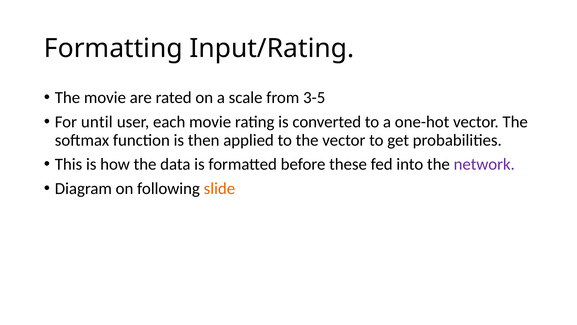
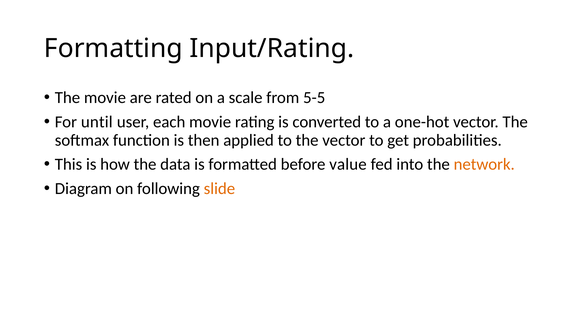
3-5: 3-5 -> 5-5 (314, 98)
these: these -> value (348, 164)
network colour: purple -> orange (484, 164)
